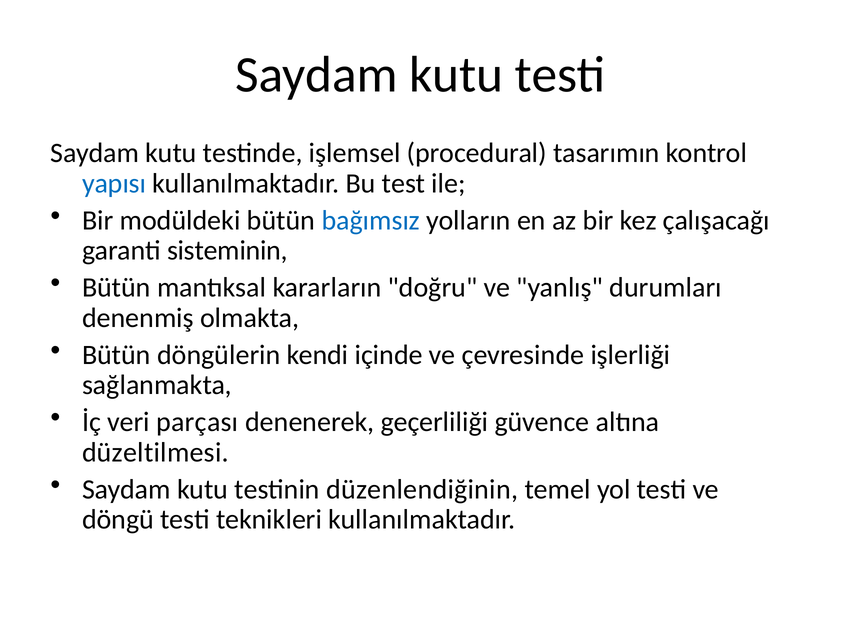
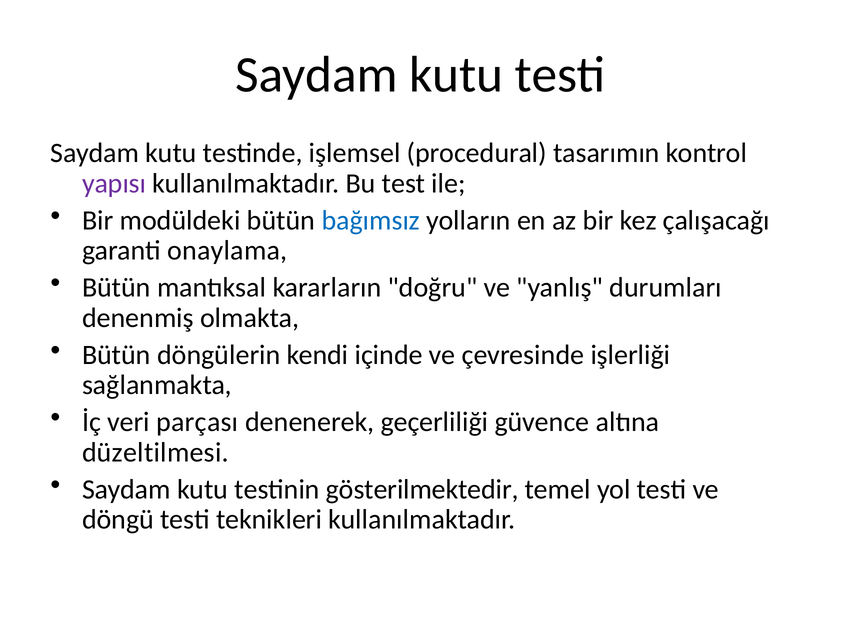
yapısı colour: blue -> purple (114, 183)
sisteminin: sisteminin -> onaylama (227, 250)
düzenlendiğinin: düzenlendiğinin -> gösterilmektedir (422, 489)
